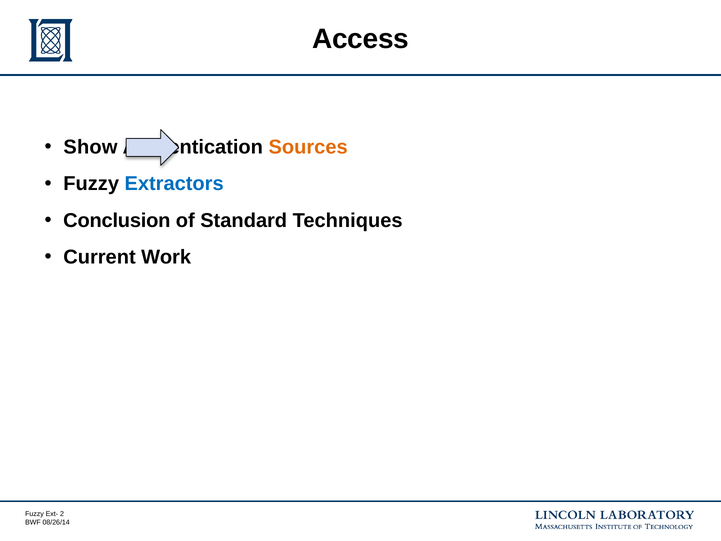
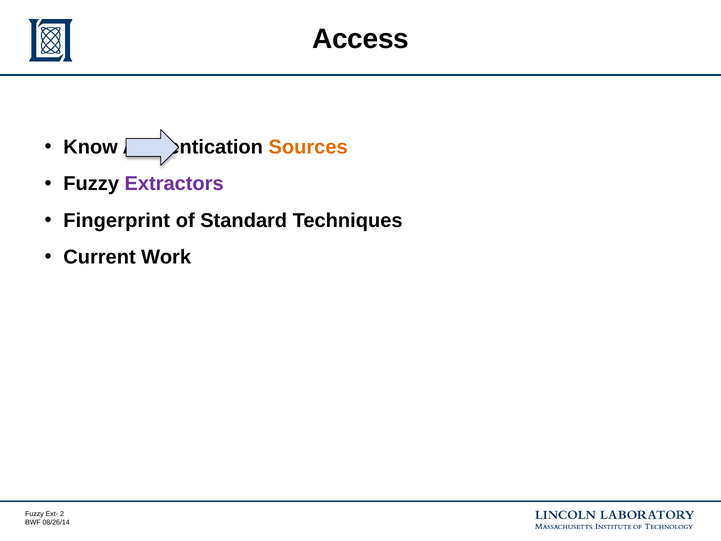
Show: Show -> Know (91, 147)
Extractors colour: blue -> purple (174, 184)
Conclusion: Conclusion -> Fingerprint (117, 220)
